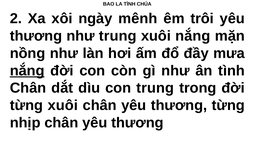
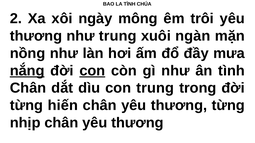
mênh: mênh -> mông (138, 19)
xuôi nắng: nắng -> ngàn (193, 36)
con underline: none -> present (92, 71)
từng xuôi: xuôi -> hiến (63, 106)
